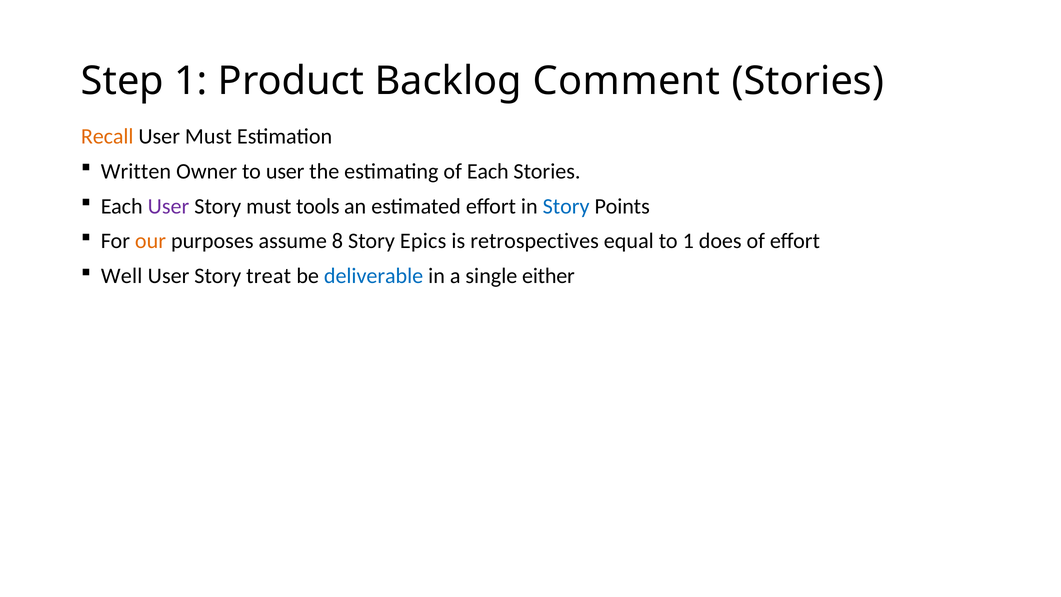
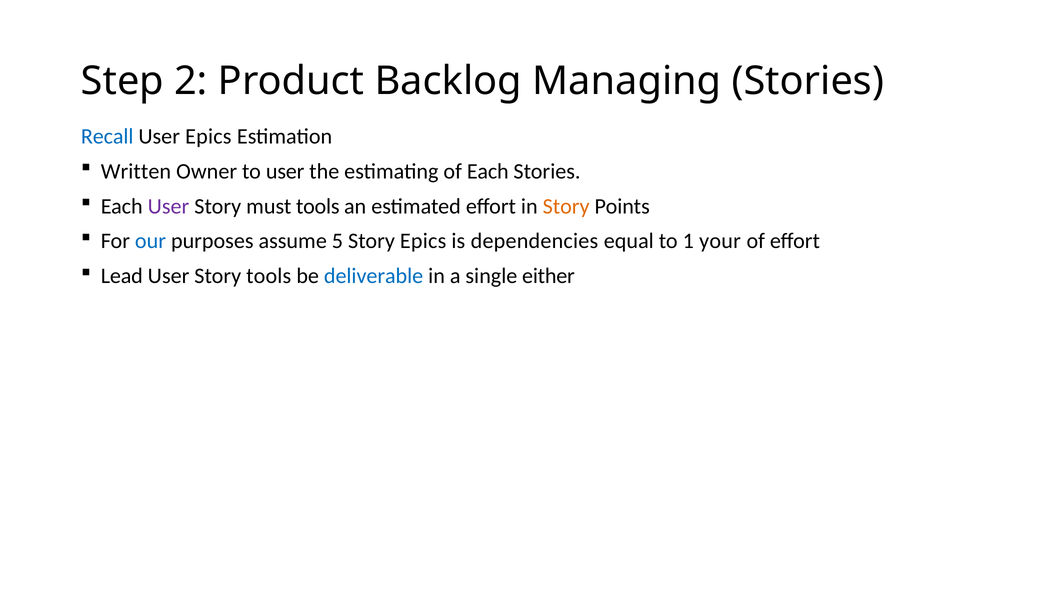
Step 1: 1 -> 2 (191, 81)
Comment: Comment -> Managing (627, 81)
Recall colour: orange -> blue (107, 136)
User Must: Must -> Epics (208, 136)
Story colour: blue -> orange (566, 206)
our colour: orange -> blue (150, 241)
8: 8 -> 5 (337, 241)
retrospectives: retrospectives -> dependencies (534, 241)
does: does -> your (720, 241)
Well: Well -> Lead (122, 276)
Story treat: treat -> tools (269, 276)
